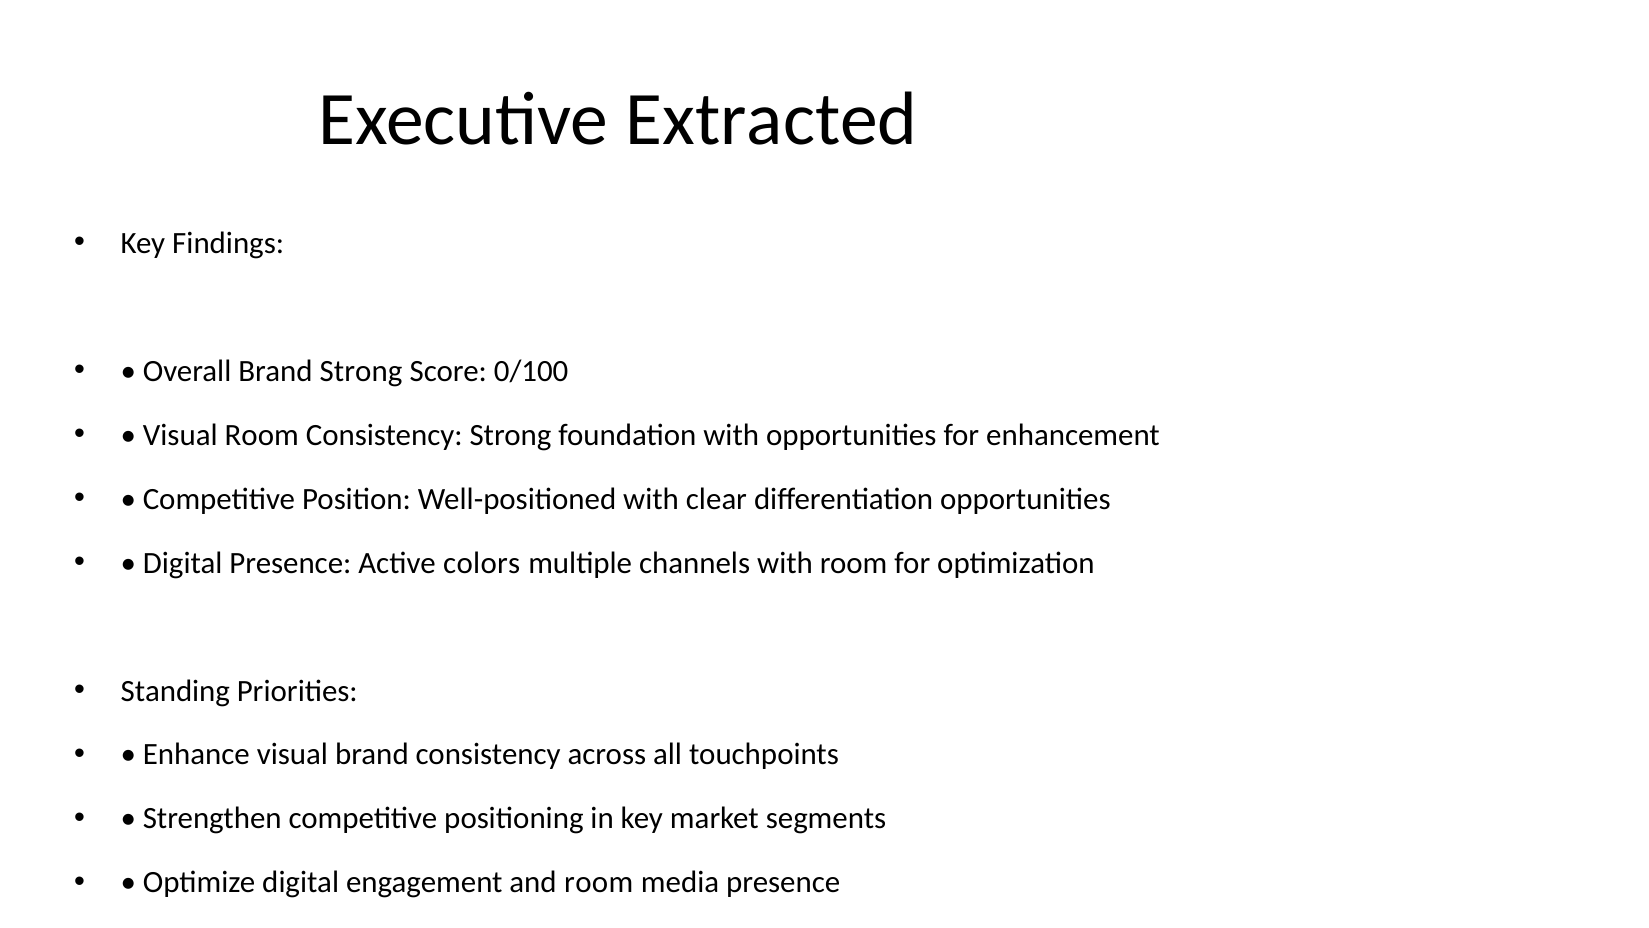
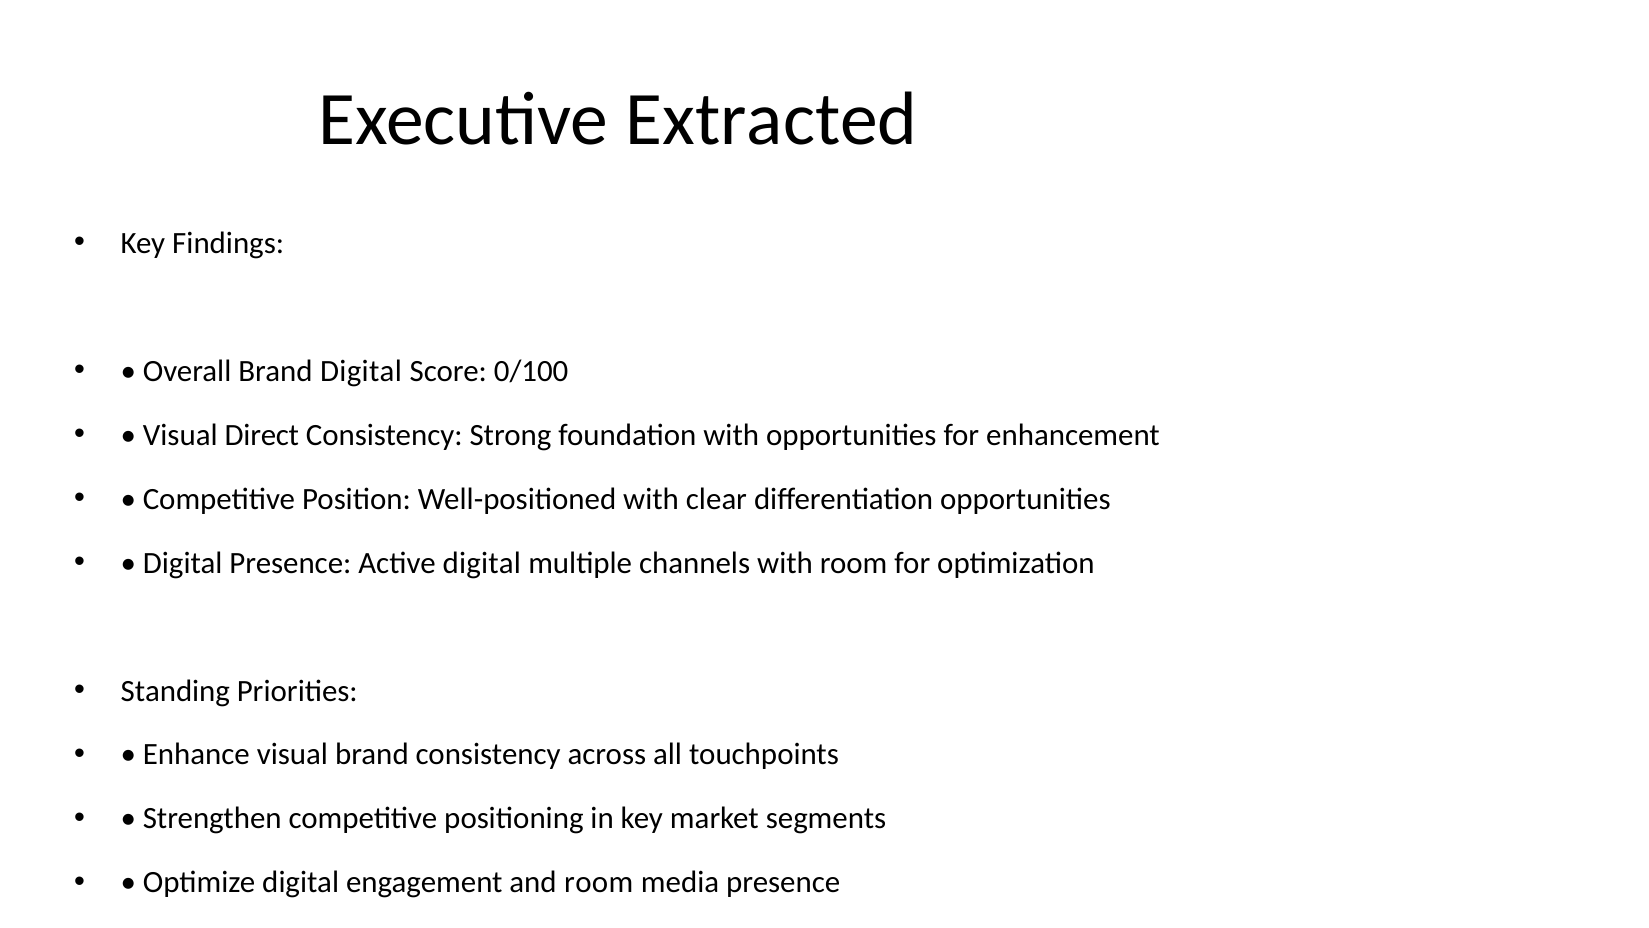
Brand Strong: Strong -> Digital (361, 371)
Visual Room: Room -> Direct (262, 435)
Active colors: colors -> digital (482, 563)
